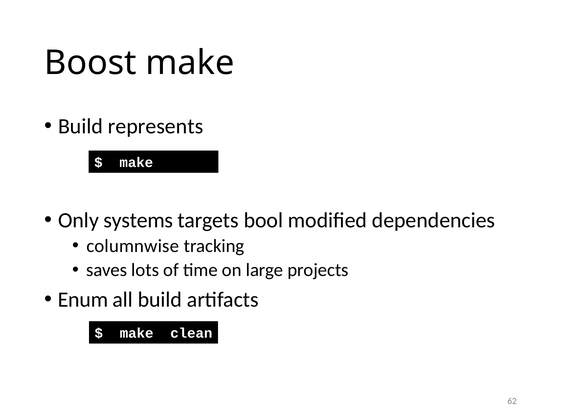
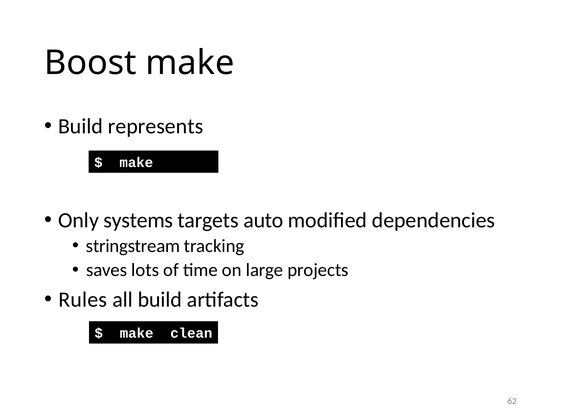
bool: bool -> auto (263, 221)
columnwise: columnwise -> stringstream (133, 246)
Enum: Enum -> Rules (83, 300)
